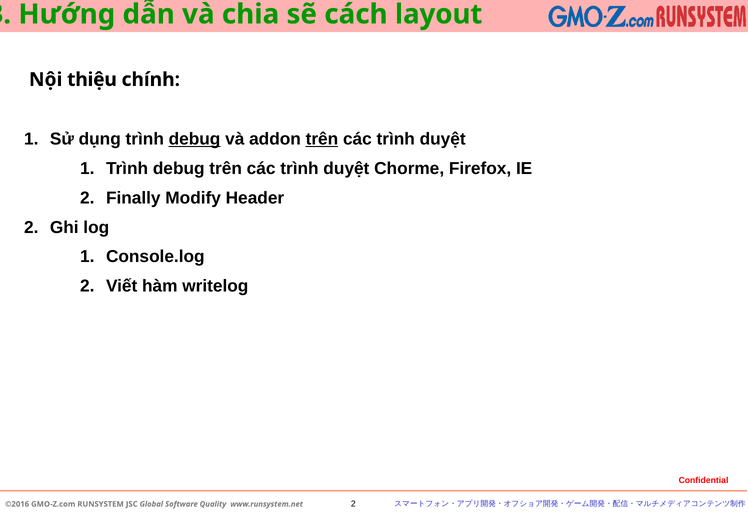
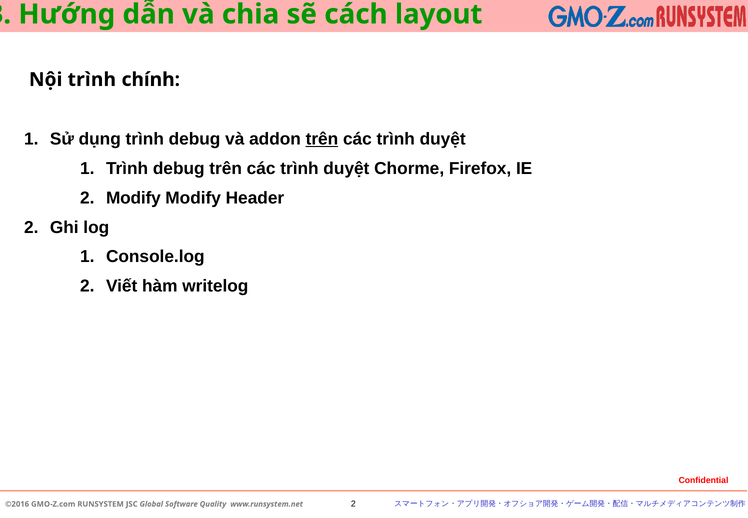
Nội thiệu: thiệu -> trình (92, 80)
debug underline: present -> none (195, 139)
Finally: Finally -> Modify (133, 198)
